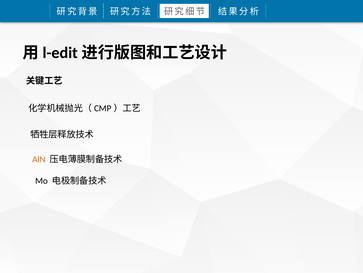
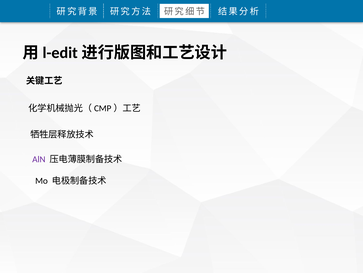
AlN colour: orange -> purple (39, 159)
